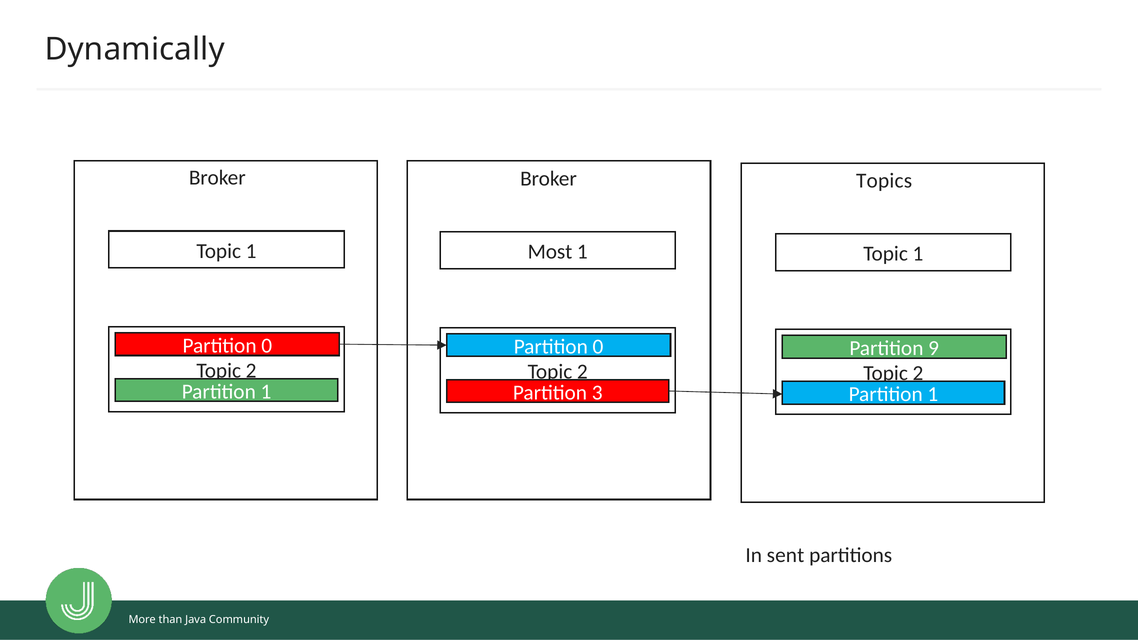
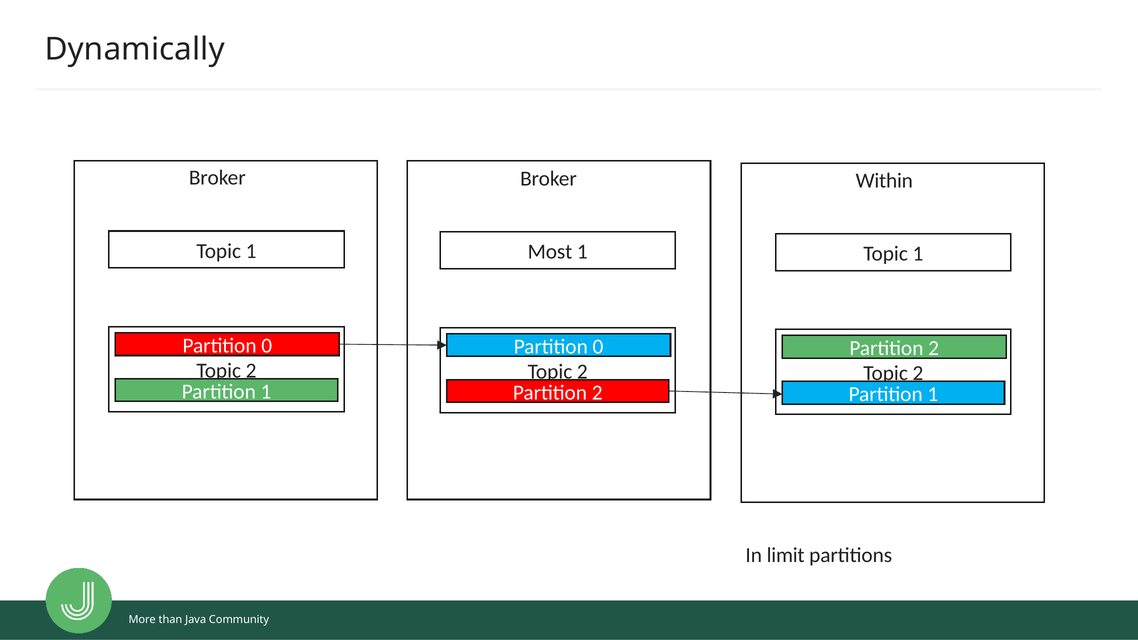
Topics: Topics -> Within (884, 181)
9: 9 -> 2 (934, 348)
3: 3 -> 2 (597, 393)
sent: sent -> limit (786, 555)
